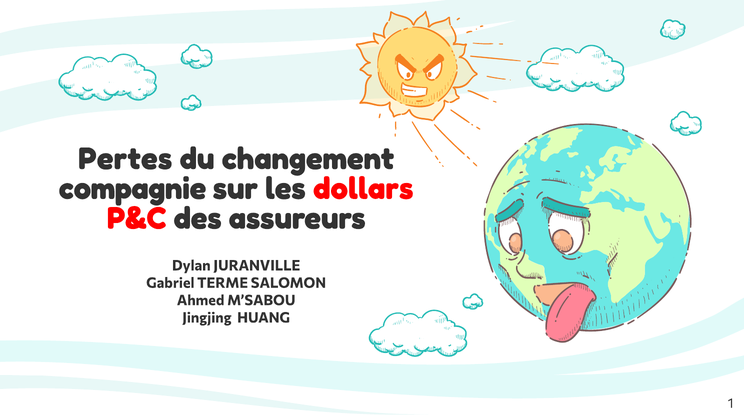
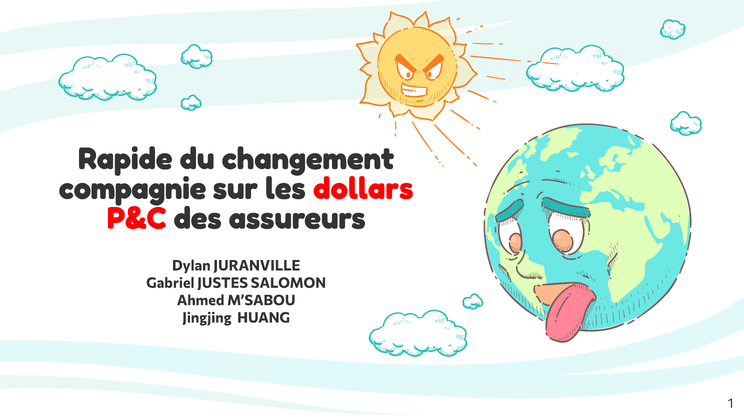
Pertes: Pertes -> Rapide (125, 159)
TERME: TERME -> JUSTES (223, 283)
